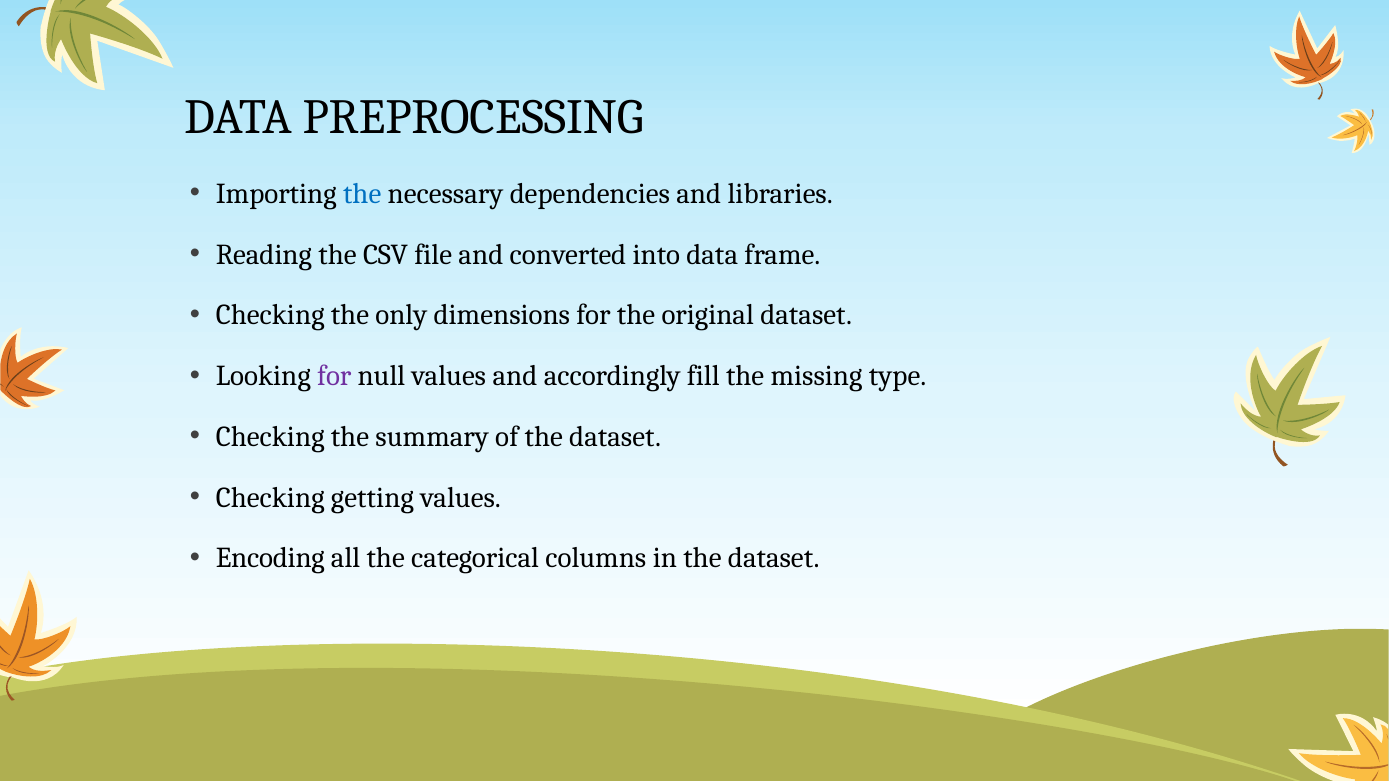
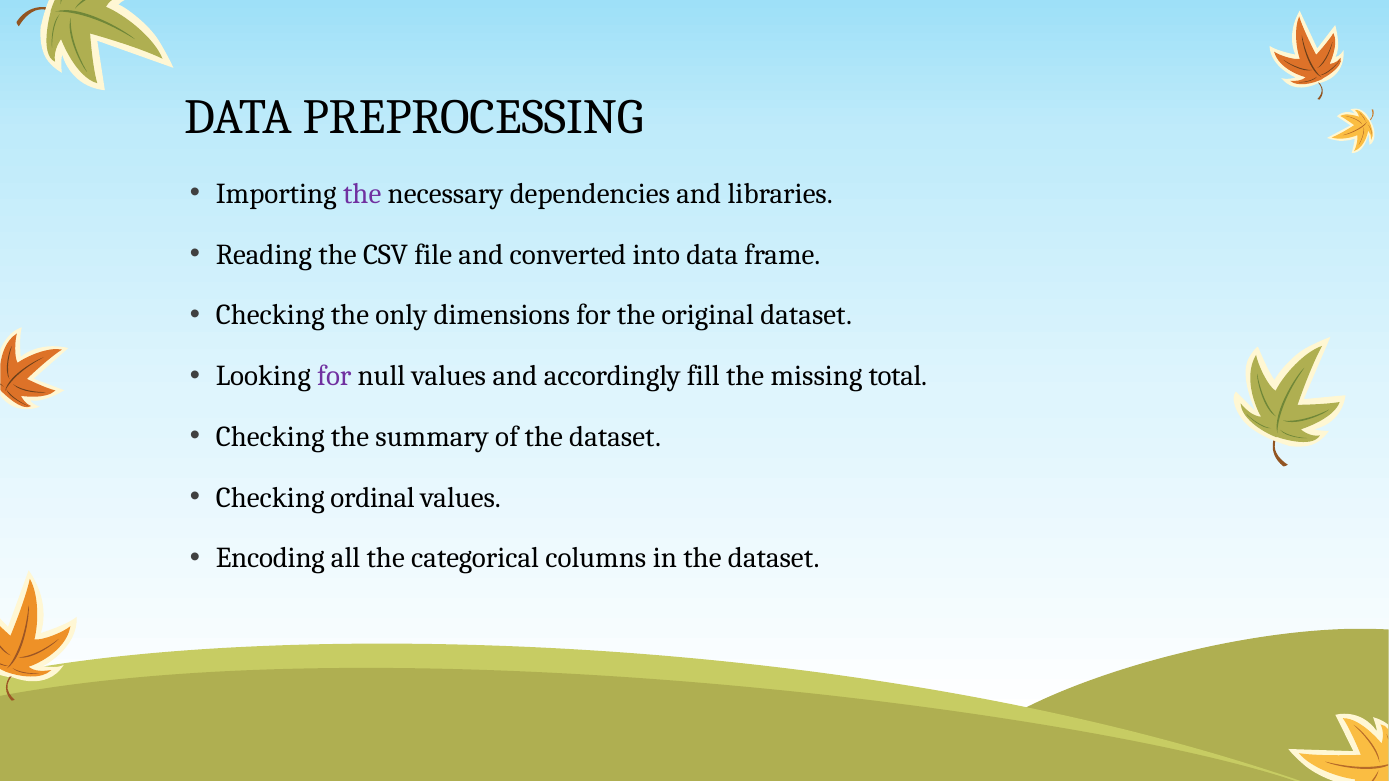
the colour: blue -> purple (362, 194)
type: type -> total (898, 376)
getting: getting -> ordinal (373, 498)
